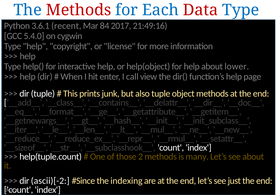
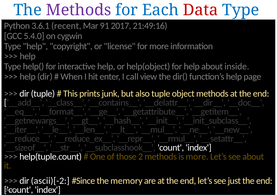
Methods colour: red -> purple (79, 10)
84: 84 -> 91 (105, 26)
lower: lower -> inside (237, 66)
is many: many -> more (197, 157)
indexing: indexing -> memory (126, 181)
